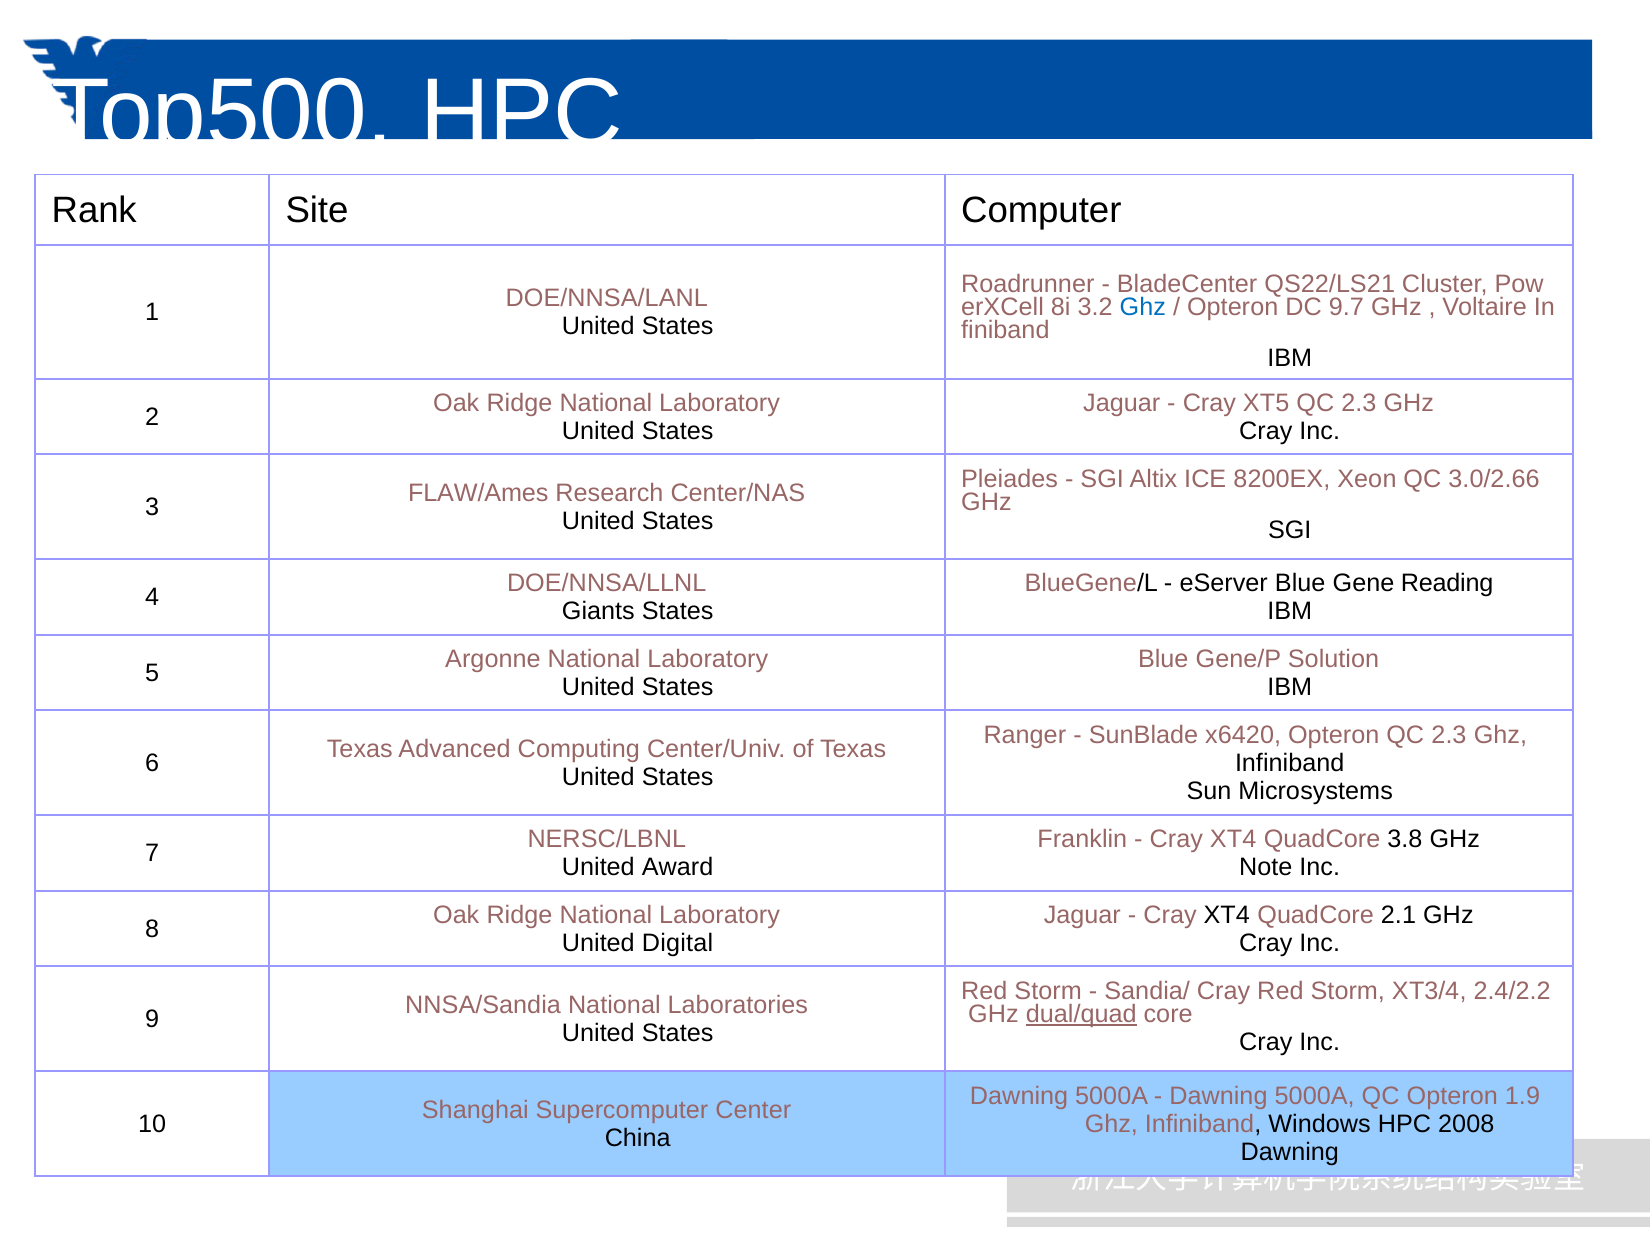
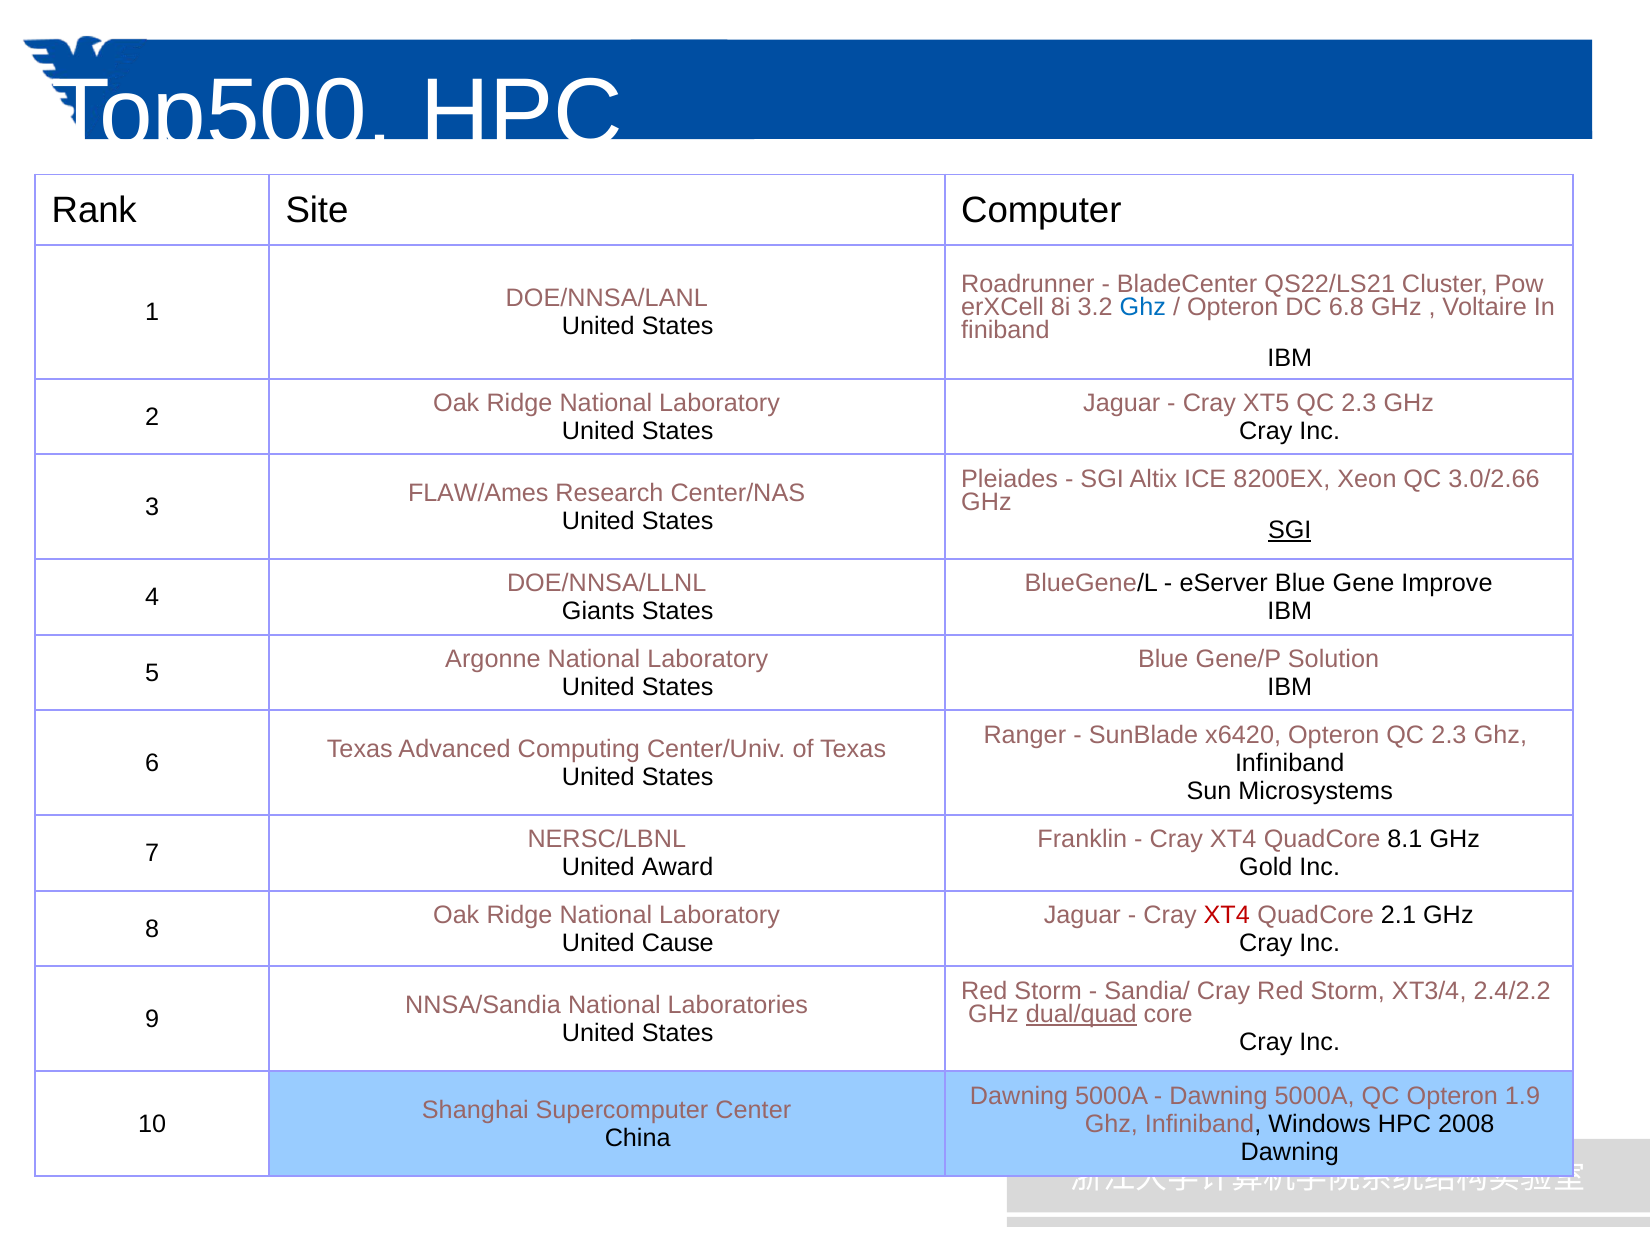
9.7: 9.7 -> 6.8 (1346, 307)
SGI underline: none -> present (1290, 530)
Reading: Reading -> Improve (1447, 583)
3.8: 3.8 -> 8.1 (1405, 839)
Note: Note -> Gold (1266, 867)
XT4 colour: black -> red (1227, 915)
Digital: Digital -> Cause (678, 943)
